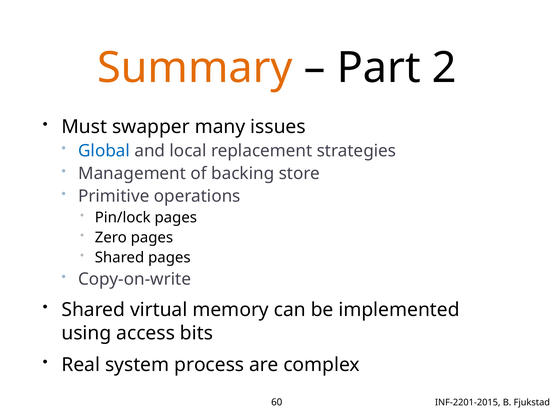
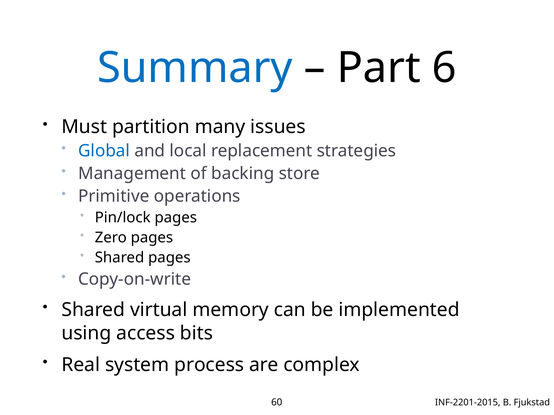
Summary colour: orange -> blue (195, 68)
2: 2 -> 6 (444, 68)
swapper: swapper -> partition (151, 127)
